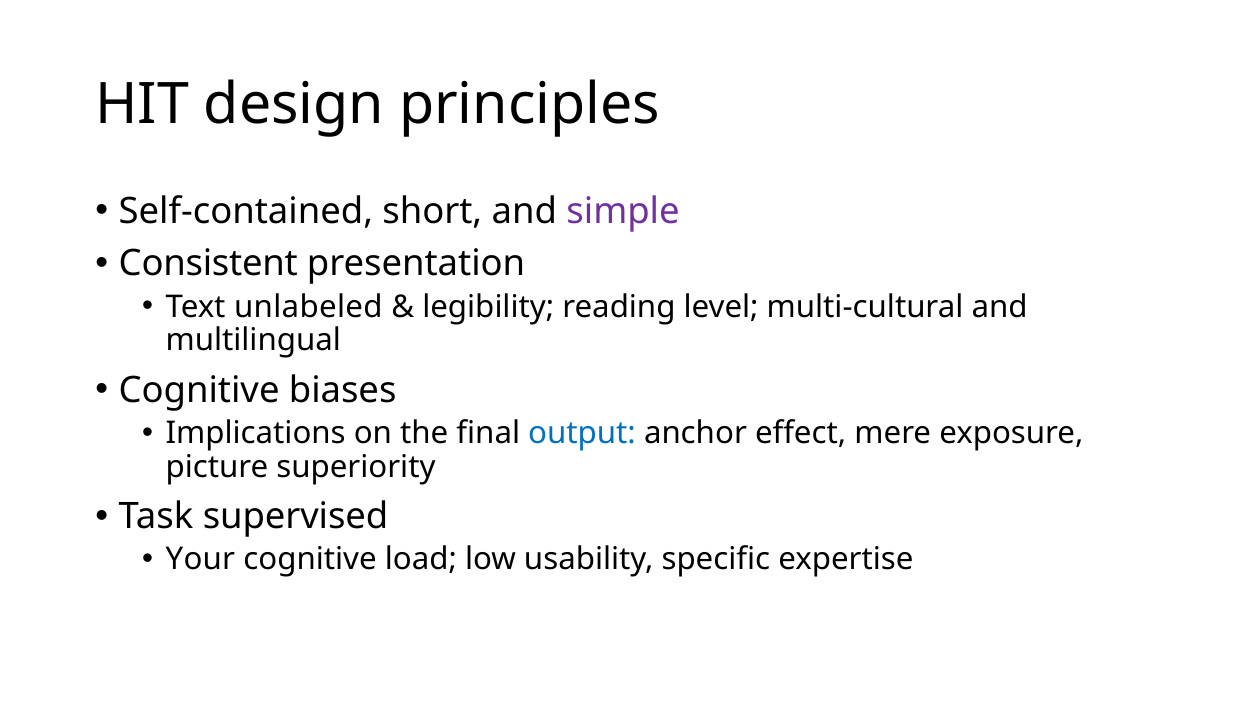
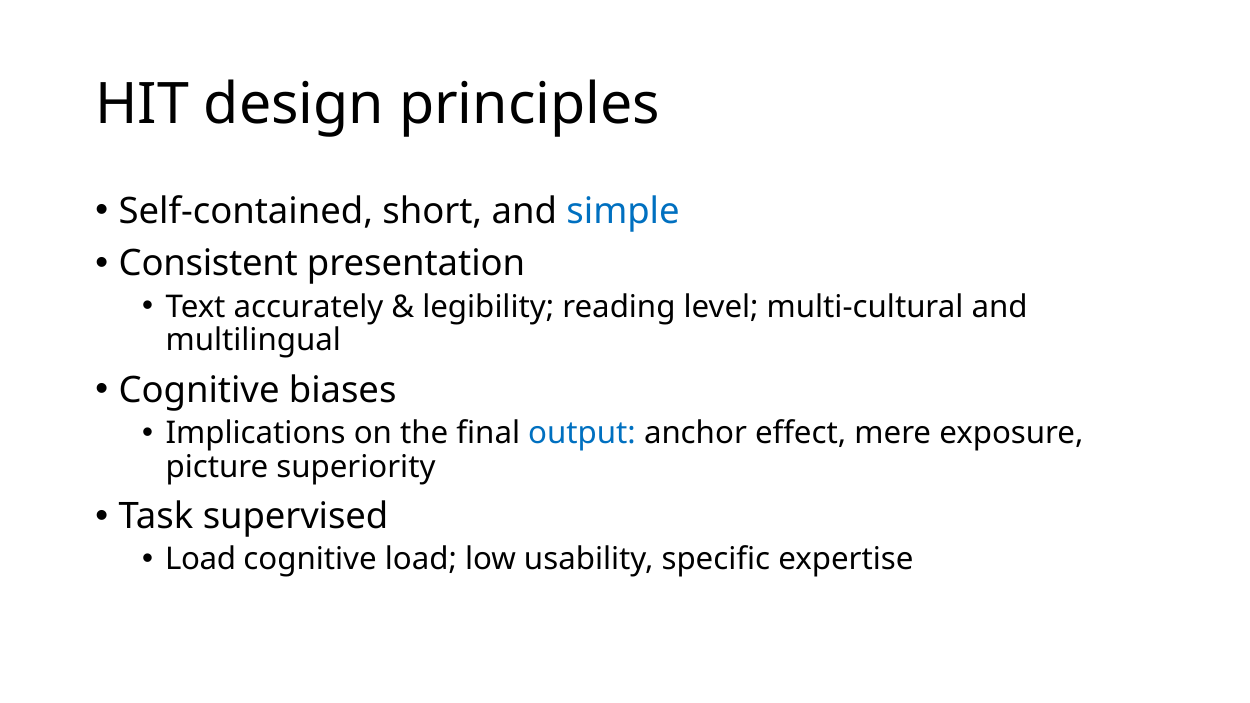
simple colour: purple -> blue (623, 211)
unlabeled: unlabeled -> accurately (309, 307)
Your: Your -> Load (201, 560)
